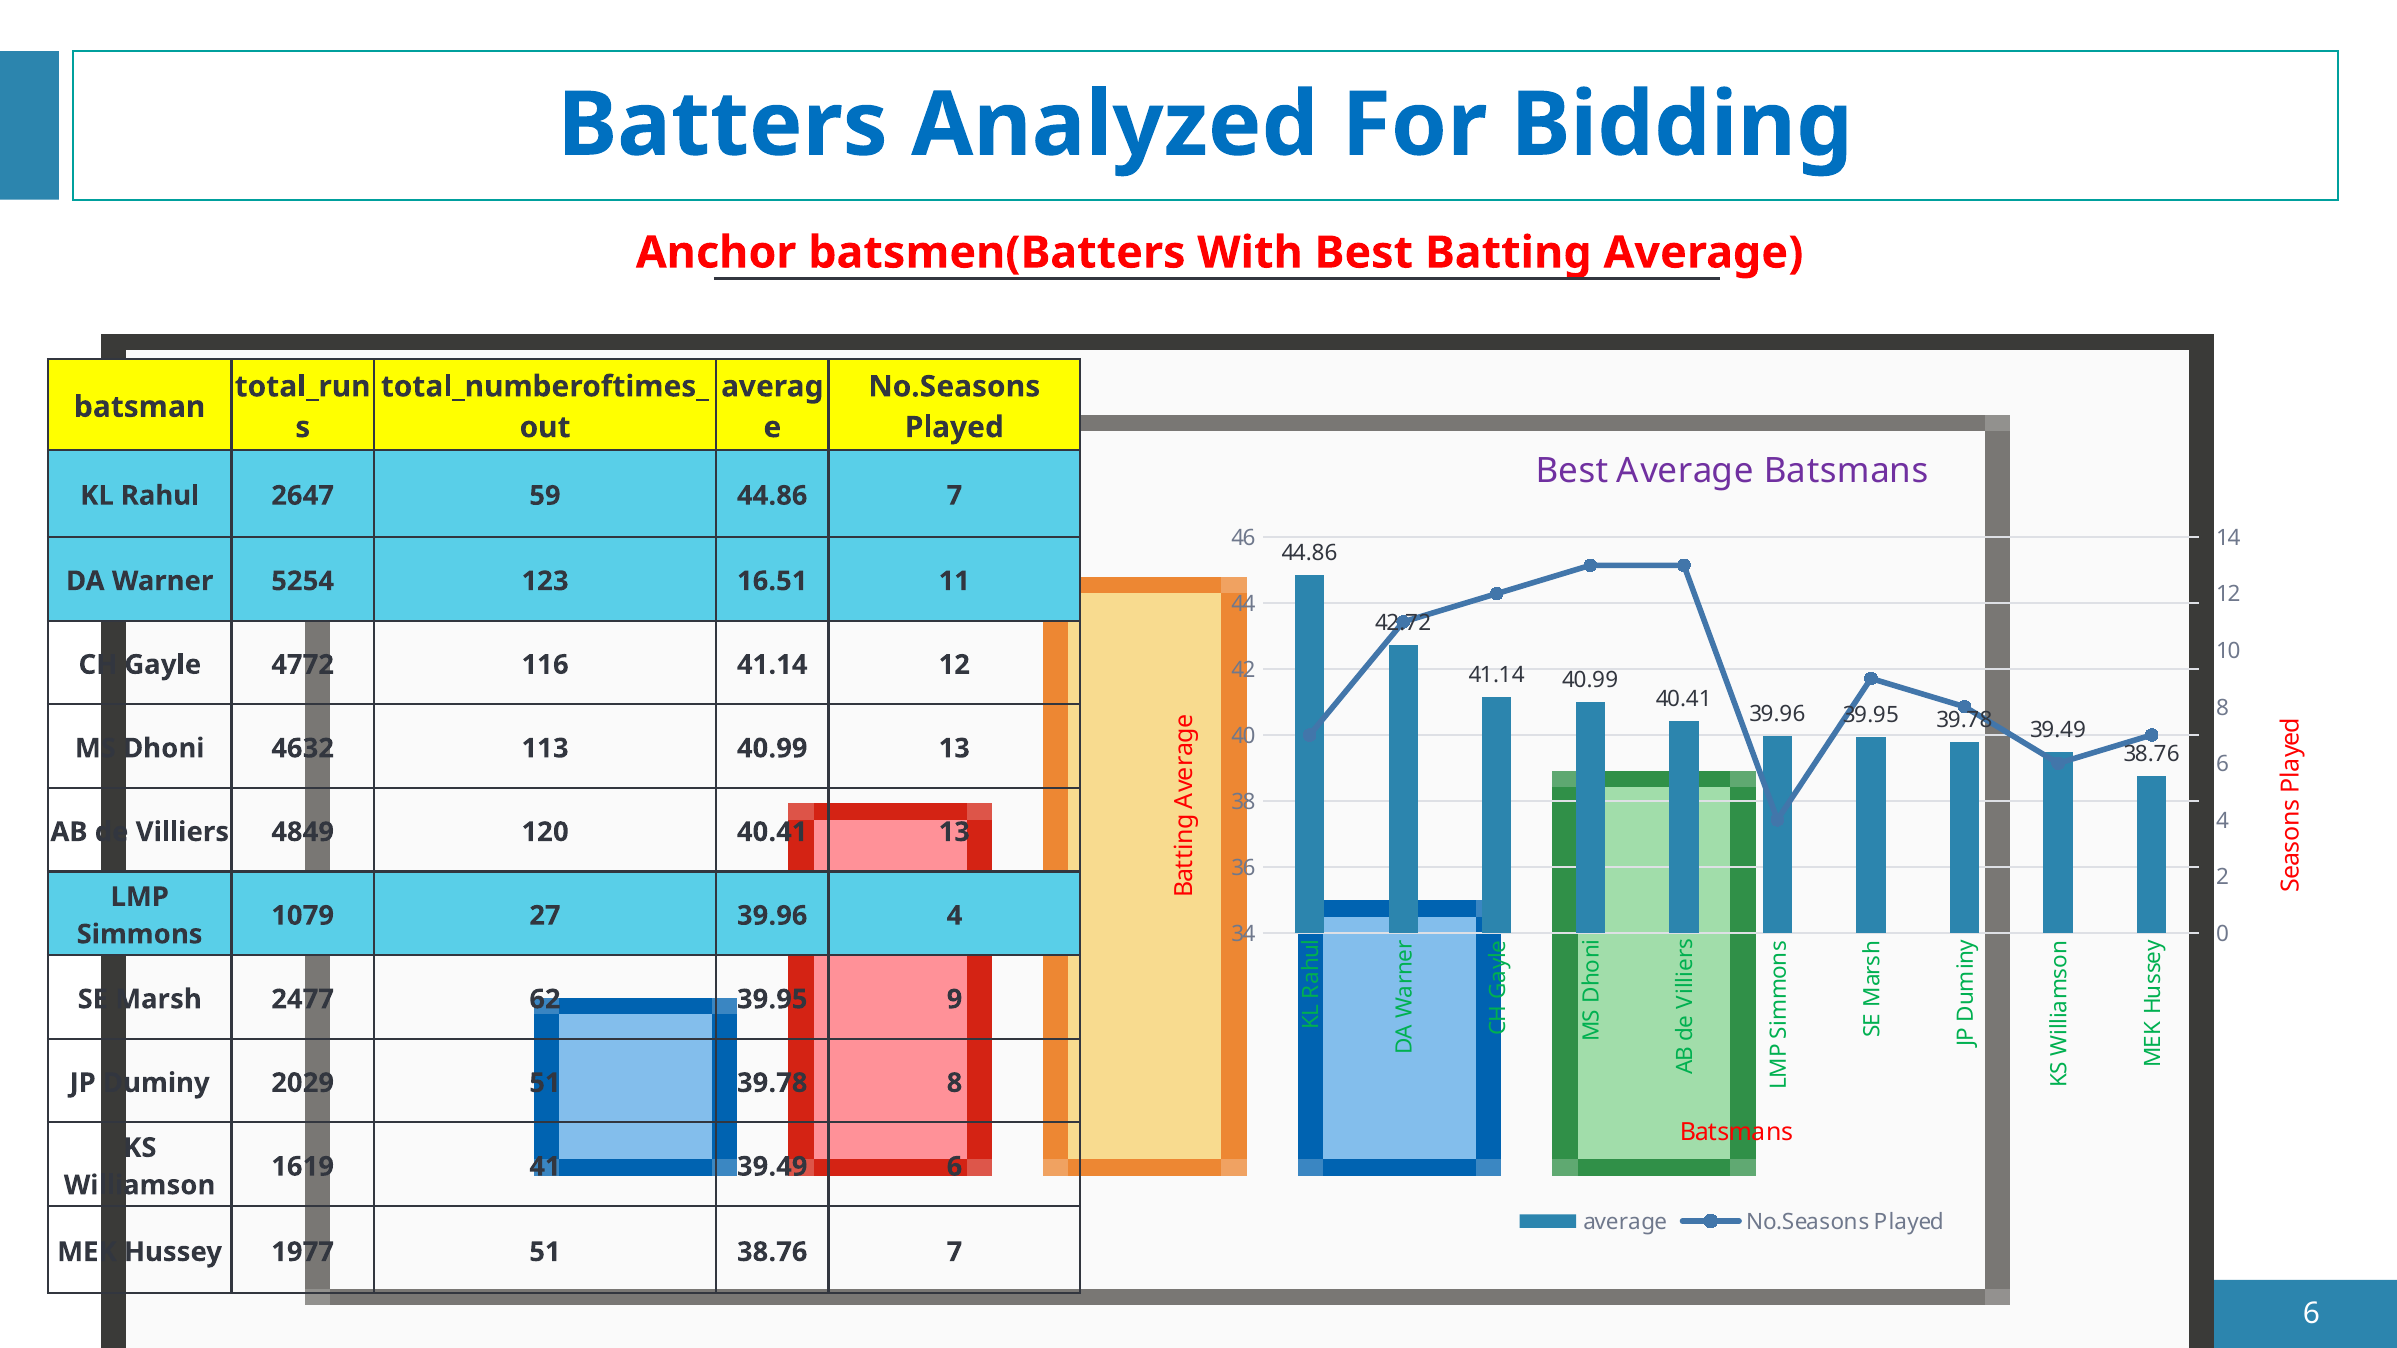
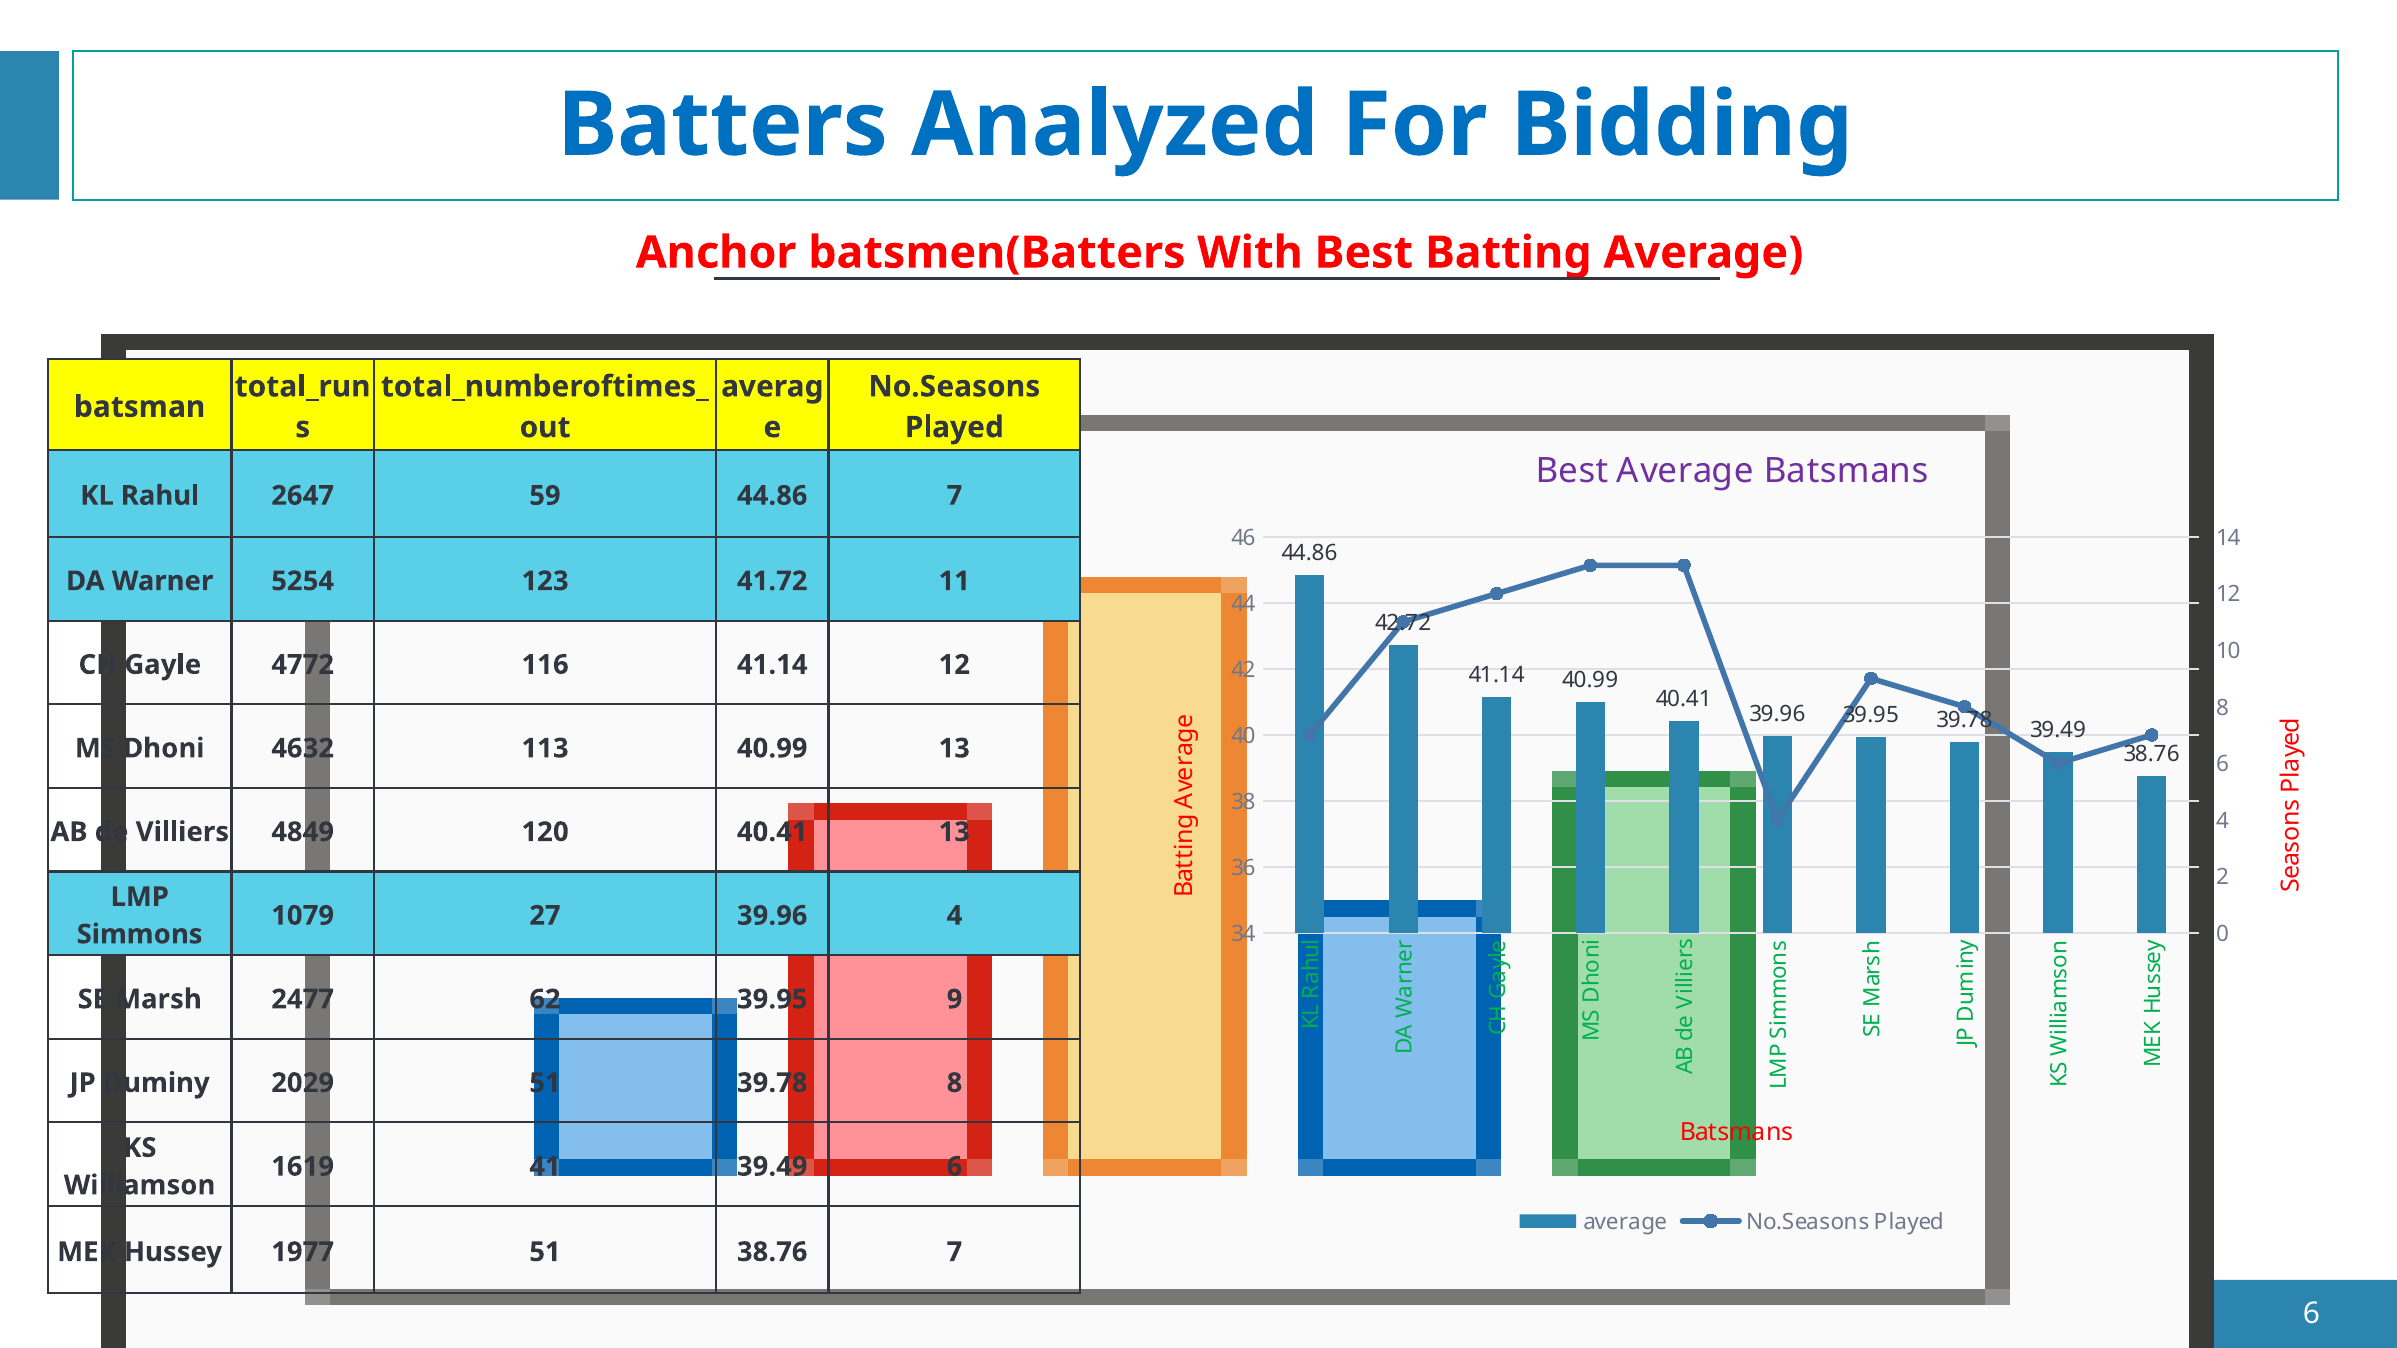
16.51: 16.51 -> 41.72 (772, 581)
